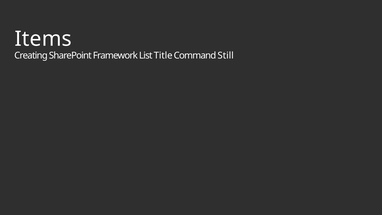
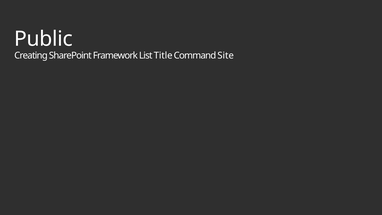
Items: Items -> Public (43, 39)
Still: Still -> Site (226, 55)
